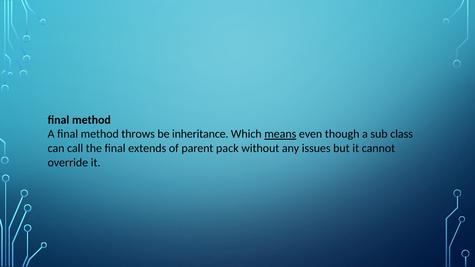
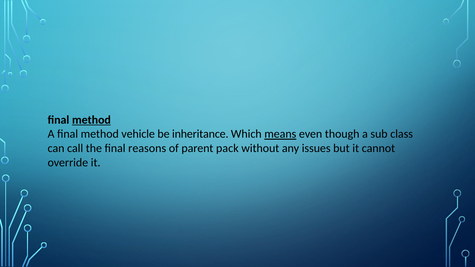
method underline: none -> present (91, 120)
throws: throws -> vehicle (138, 134)
extends: extends -> reasons (147, 148)
